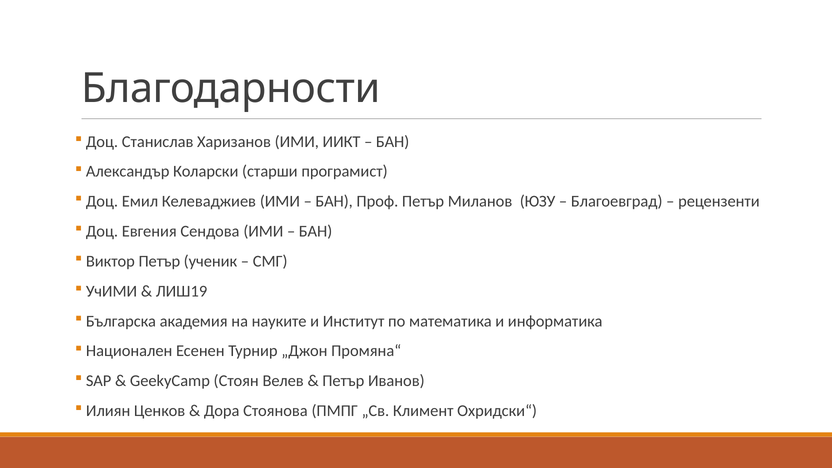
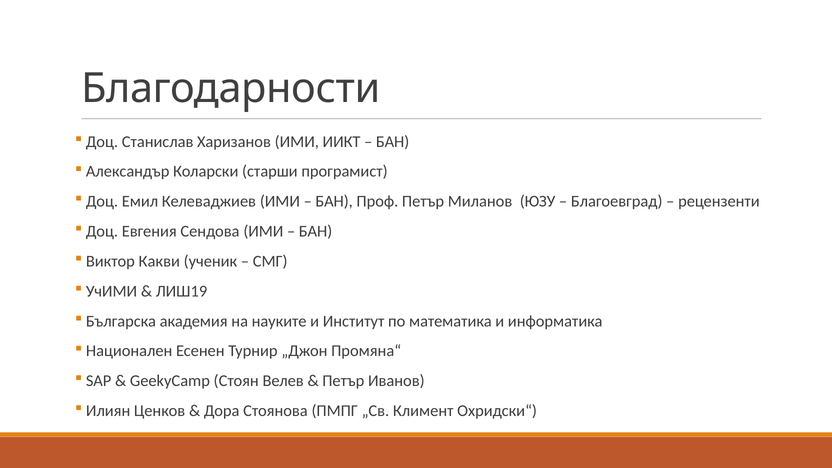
Виктор Петър: Петър -> Какви (159, 261)
